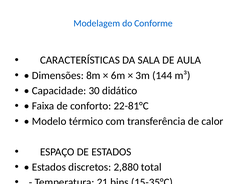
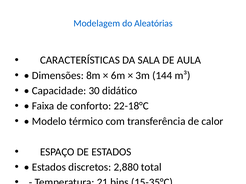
do Conforme: Conforme -> Aleatórias (153, 23)
22-81°C: 22-81°C -> 22-18°C (131, 106)
